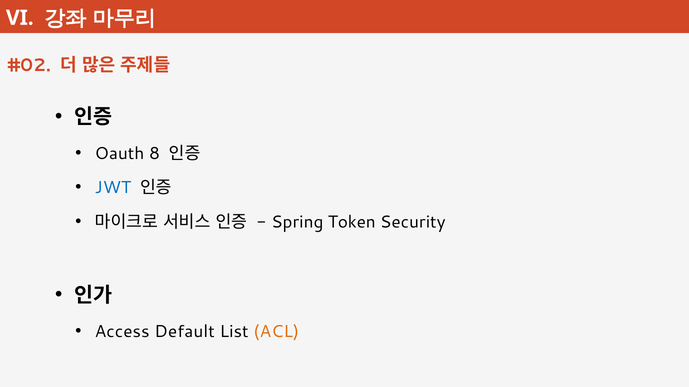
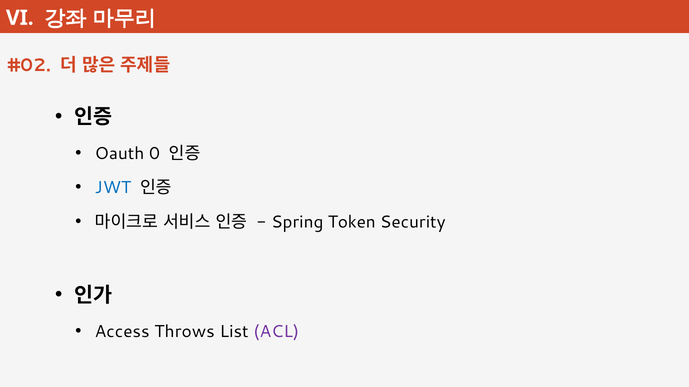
8: 8 -> 0 (155, 154)
Default: Default -> Throws (185, 332)
ACL colour: orange -> purple (276, 332)
